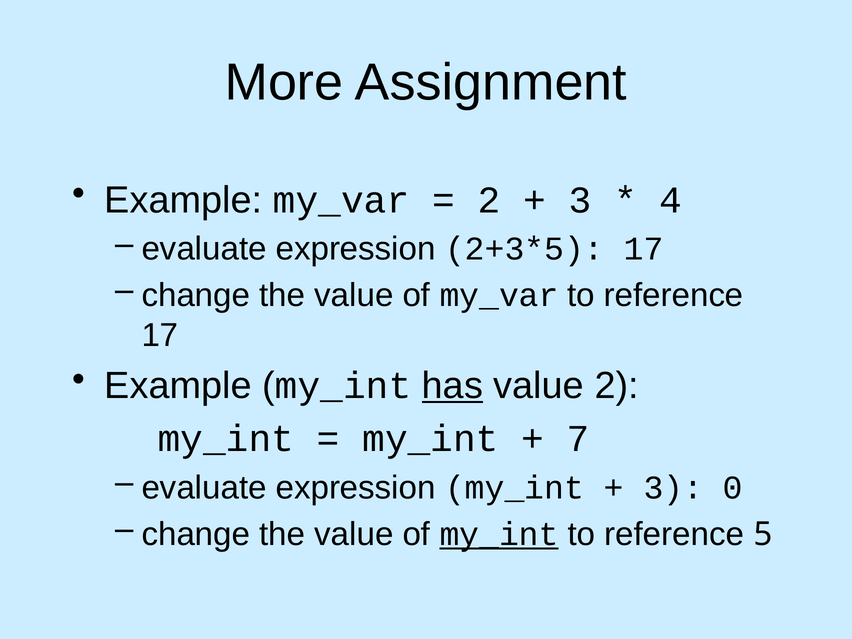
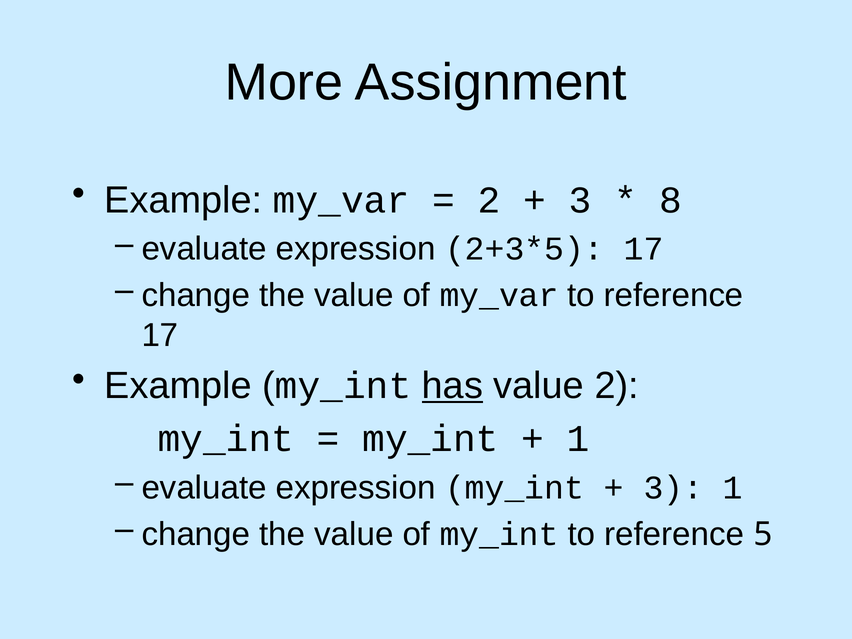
4: 4 -> 8 (671, 200)
7: 7 -> 1 (578, 439)
3 0: 0 -> 1 (733, 488)
my_int underline: present -> none (499, 534)
